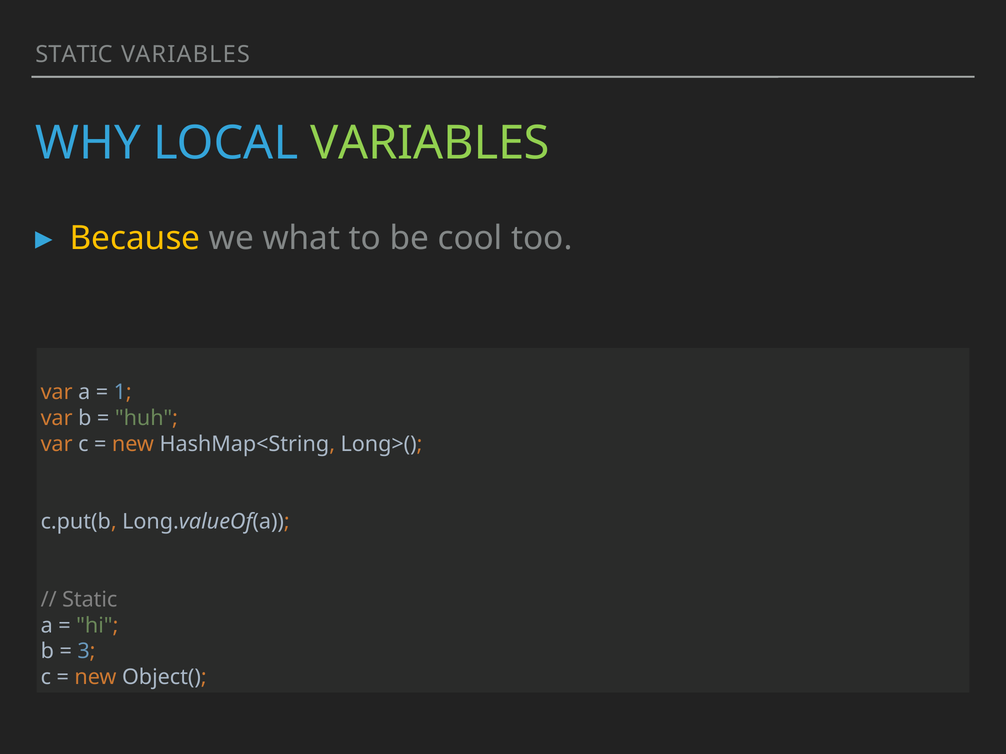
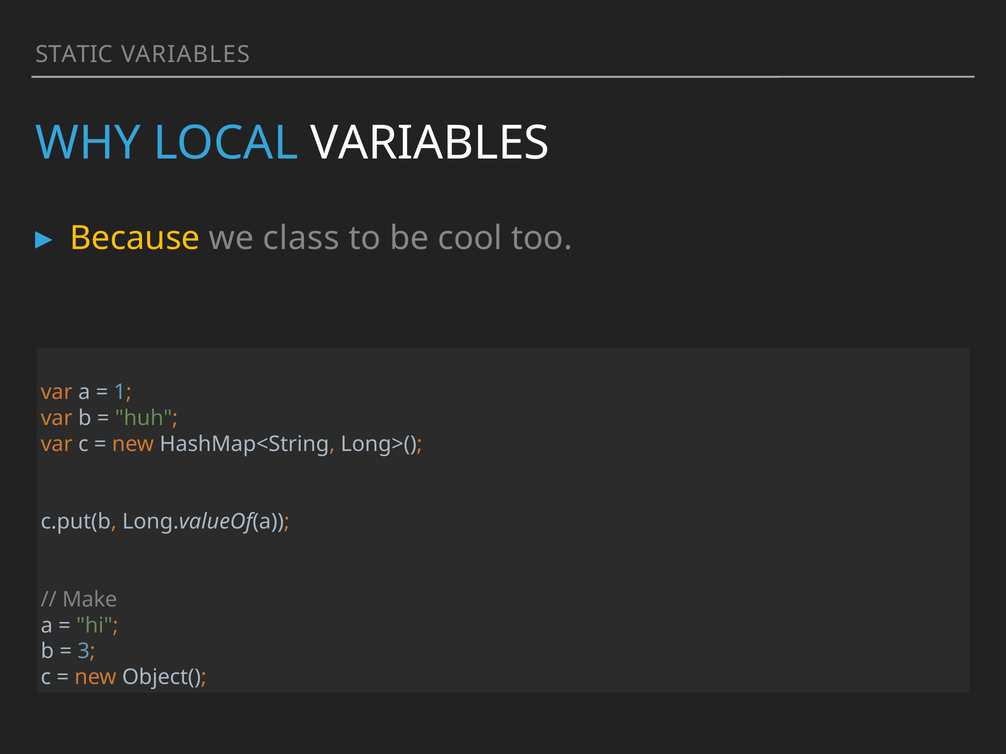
VARIABLES colour: light green -> white (430, 143)
what: what -> class (301, 239)
Static: Static -> Make (90, 600)
